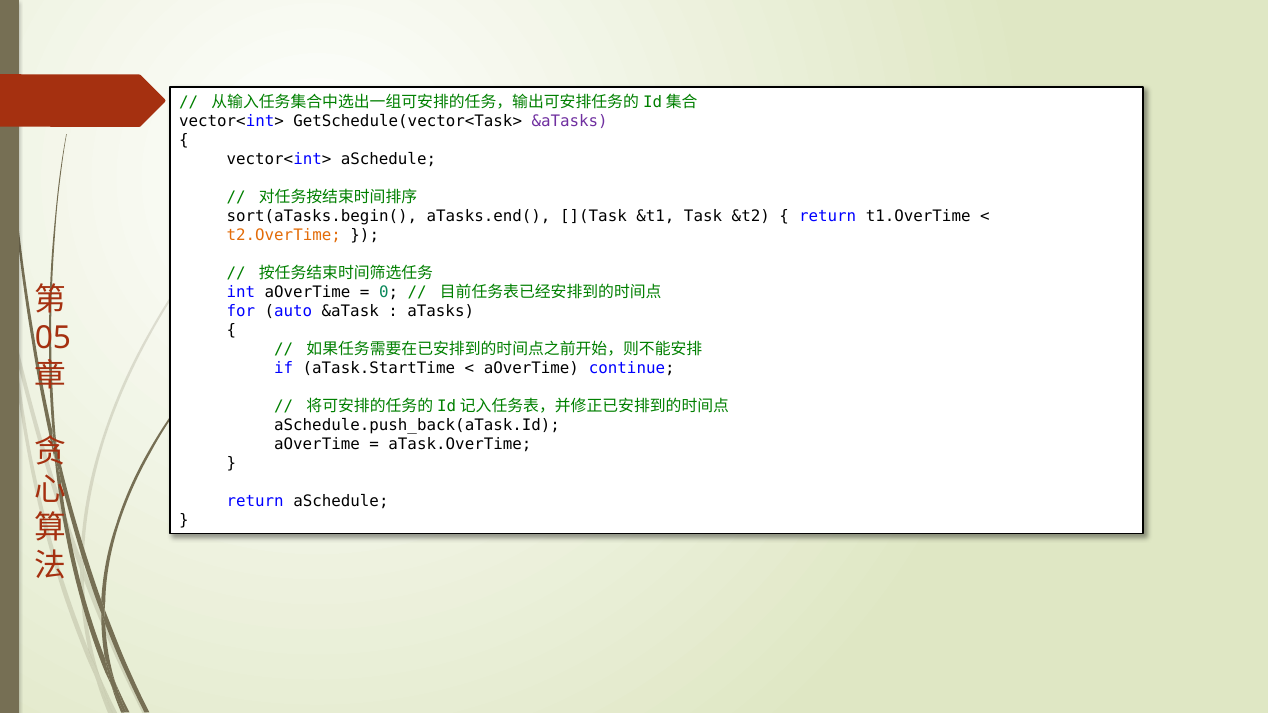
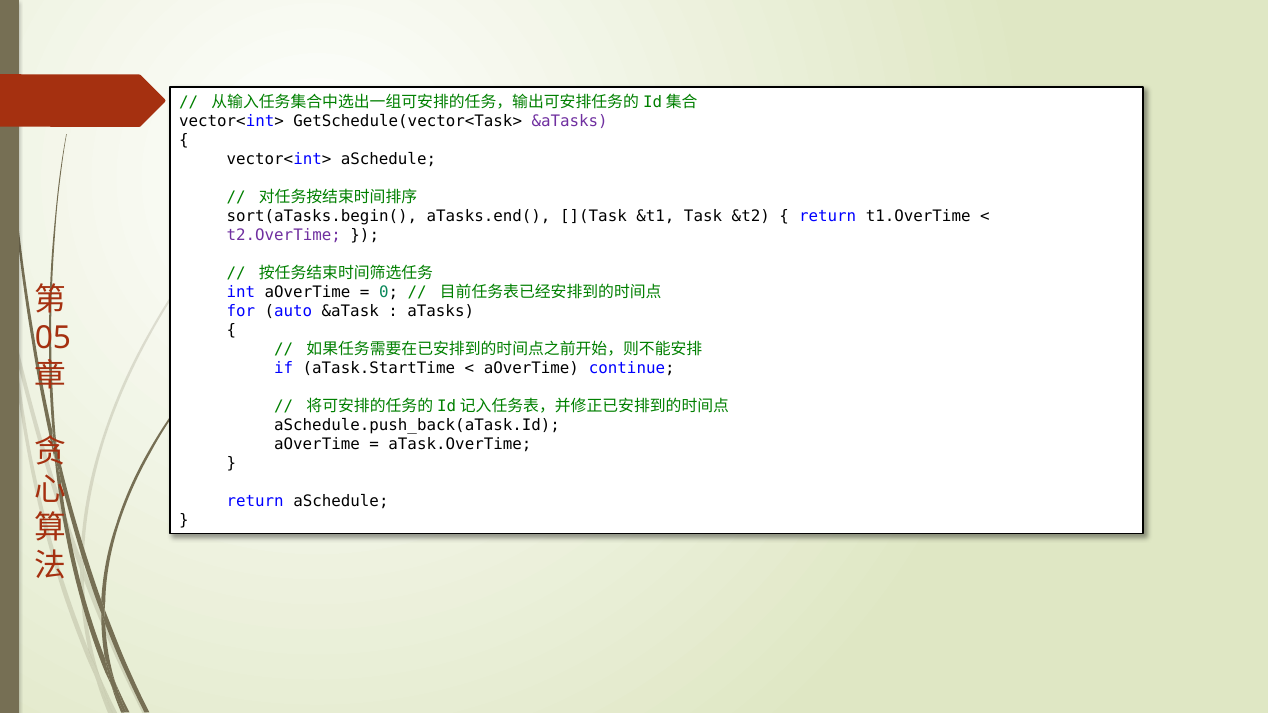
t2.OverTime colour: orange -> purple (284, 235)
